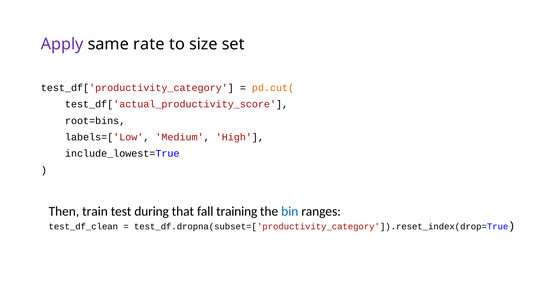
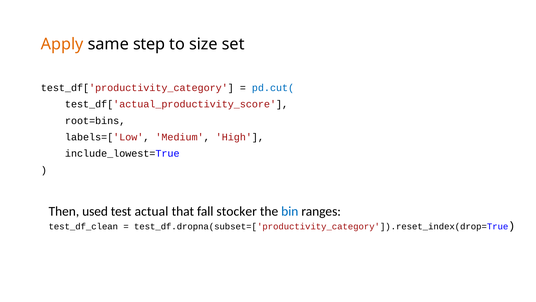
Apply colour: purple -> orange (62, 44)
rate: rate -> step (149, 44)
pd.cut( colour: orange -> blue (273, 88)
train: train -> used (95, 211)
during: during -> actual (151, 211)
training: training -> stocker (237, 211)
